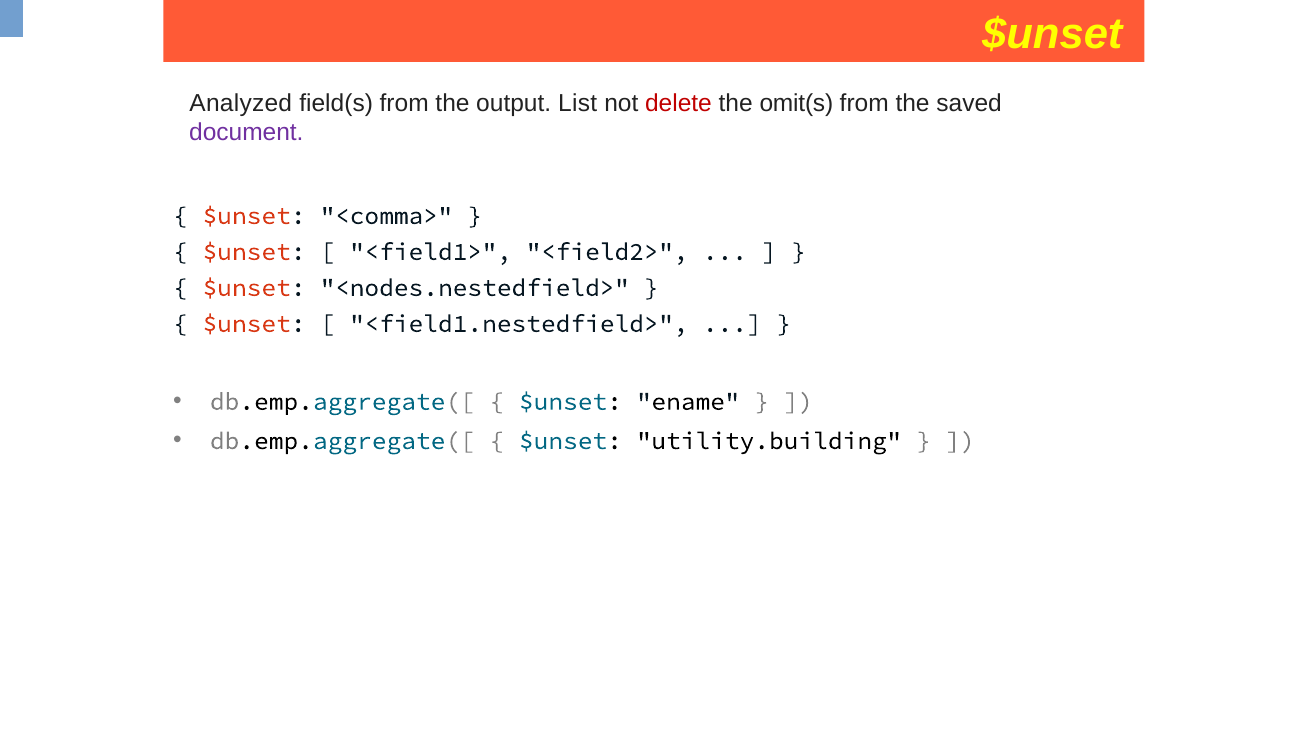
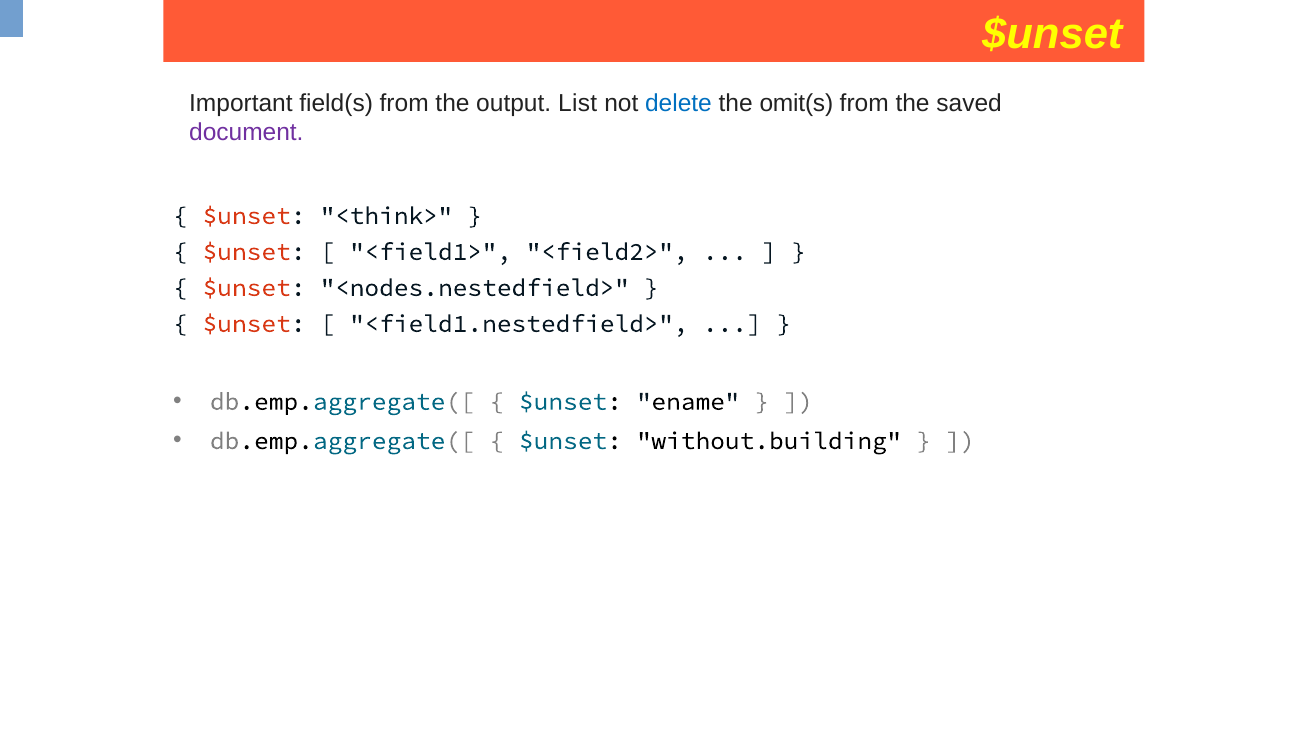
Analyzed: Analyzed -> Important (241, 103)
delete colour: red -> blue (678, 103)
<comma>: <comma> -> <think> (386, 216)
utility.building: utility.building -> without.building (769, 441)
